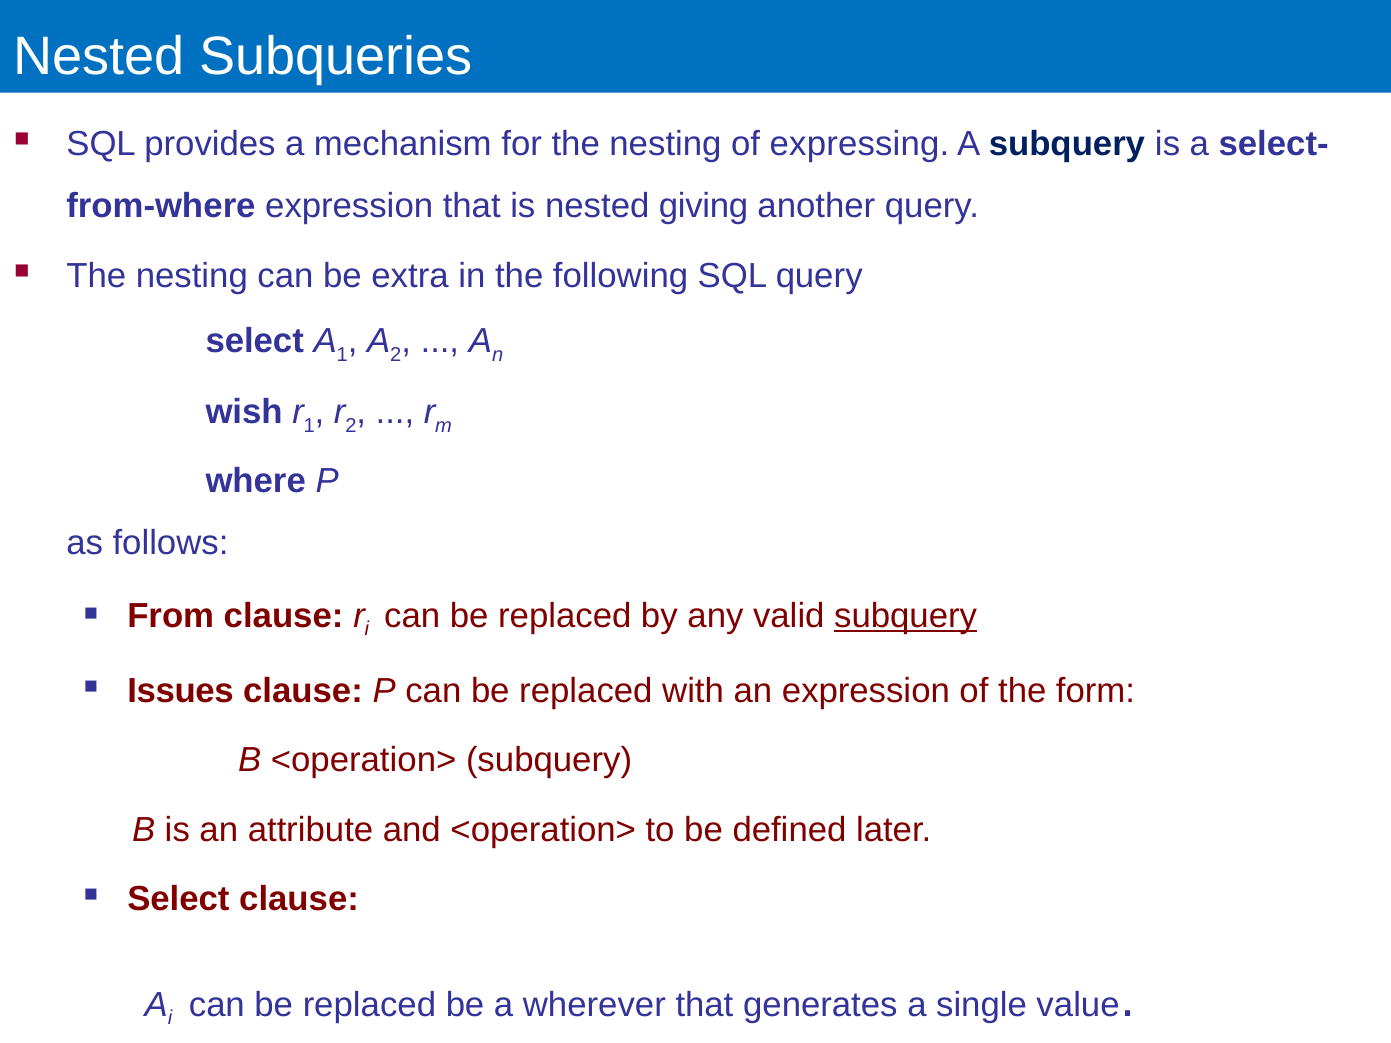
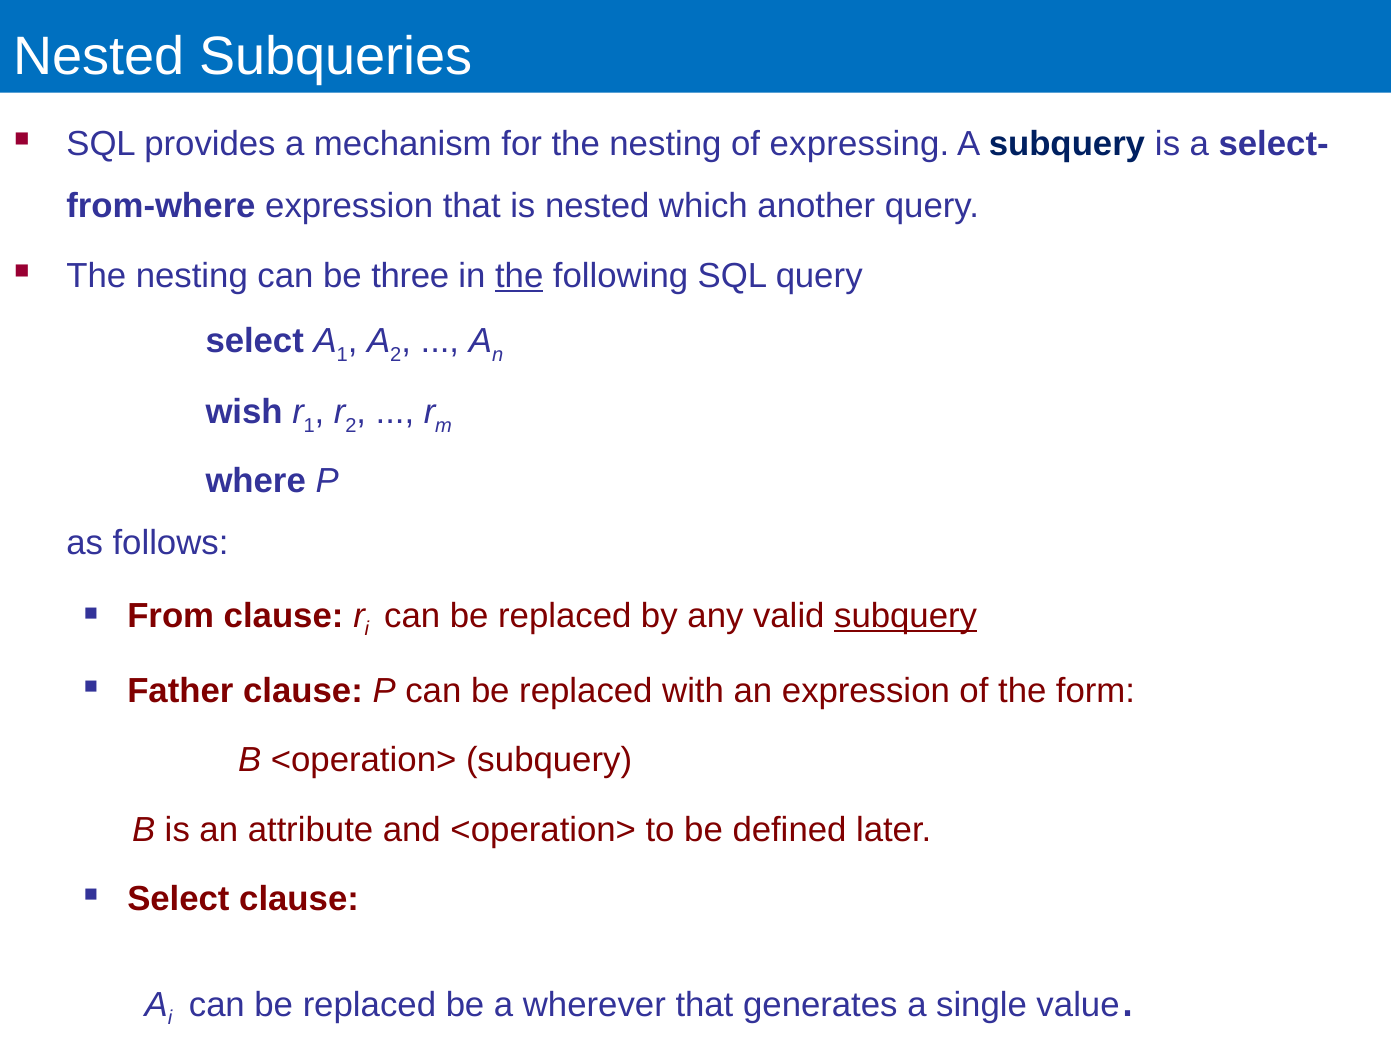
giving: giving -> which (703, 206)
extra: extra -> three (410, 276)
the underline: none -> present (519, 276)
Issues: Issues -> Father (180, 691)
